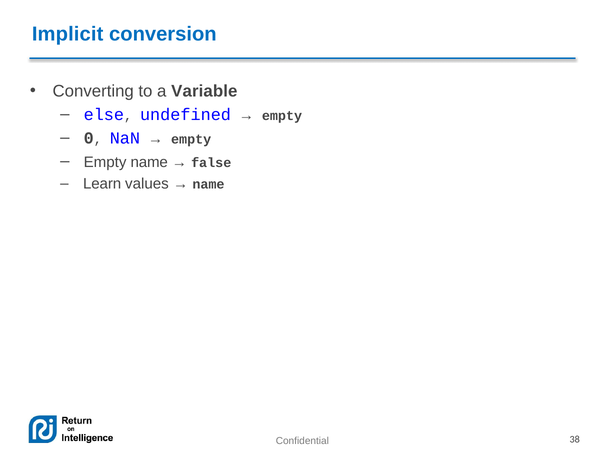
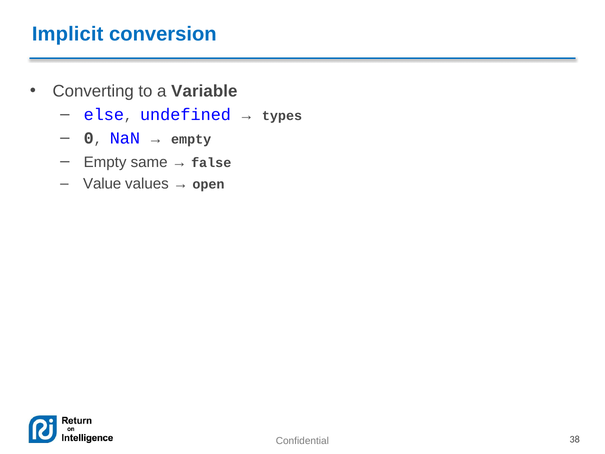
empty: empty -> types (282, 116)
Empty name: name -> same (149, 162)
Learn: Learn -> Value (102, 184)
name: name -> open (208, 184)
